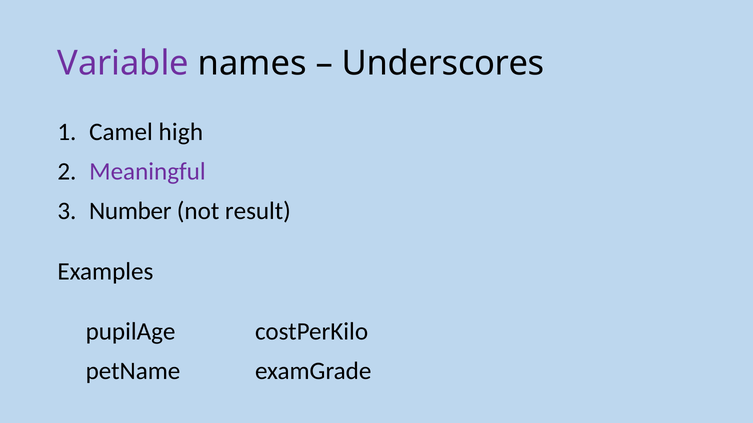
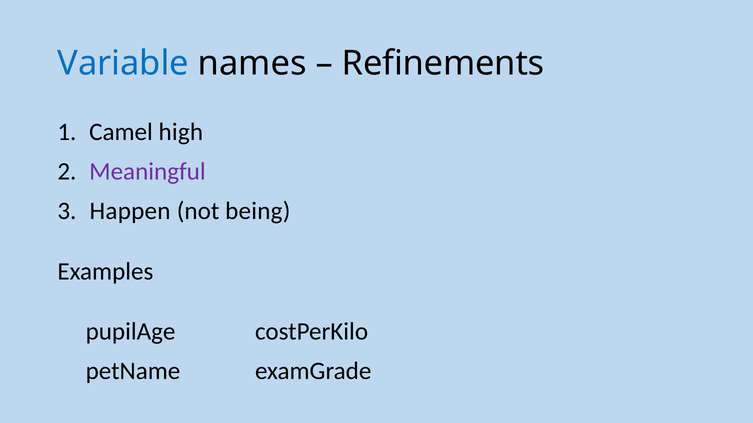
Variable colour: purple -> blue (123, 63)
Underscores: Underscores -> Refinements (443, 63)
Number: Number -> Happen (130, 211)
result: result -> being (258, 211)
